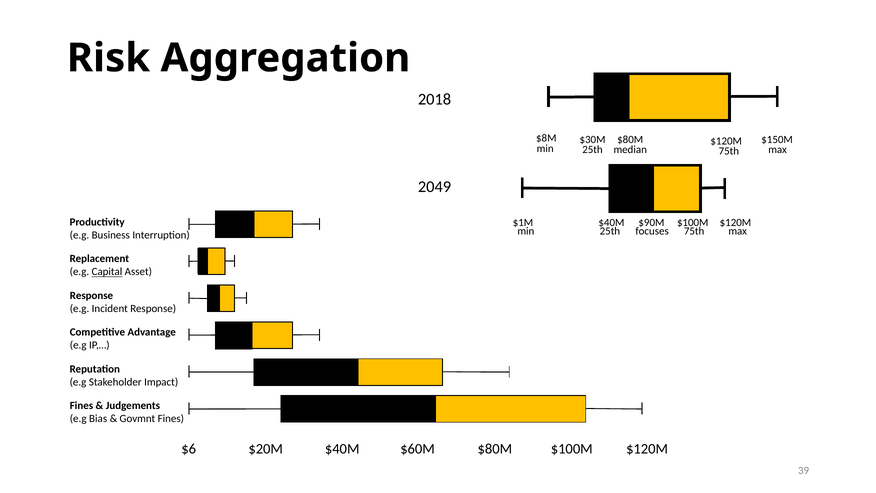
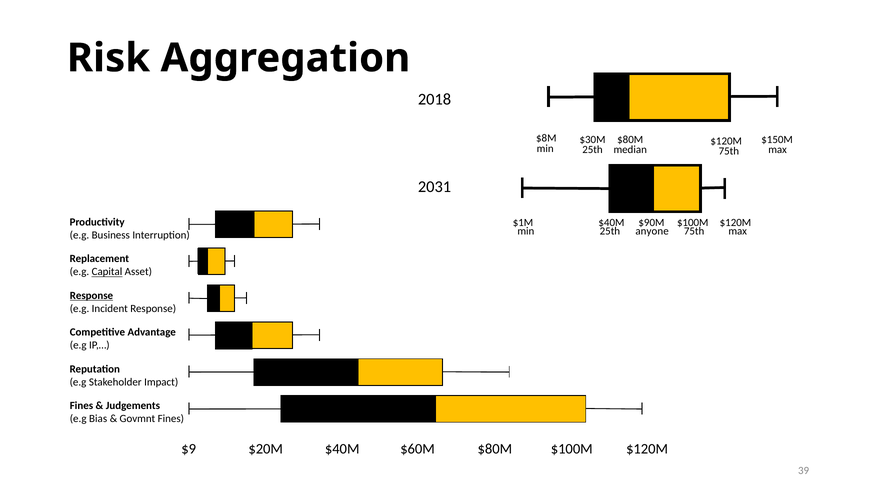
2049: 2049 -> 2031 (435, 187)
focuses: focuses -> anyone (652, 231)
Response underline: none -> present (91, 295)
$6: $6 -> $9 (189, 449)
